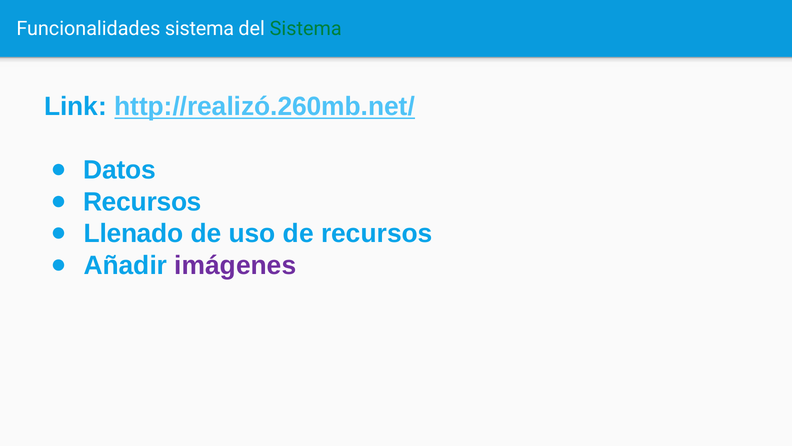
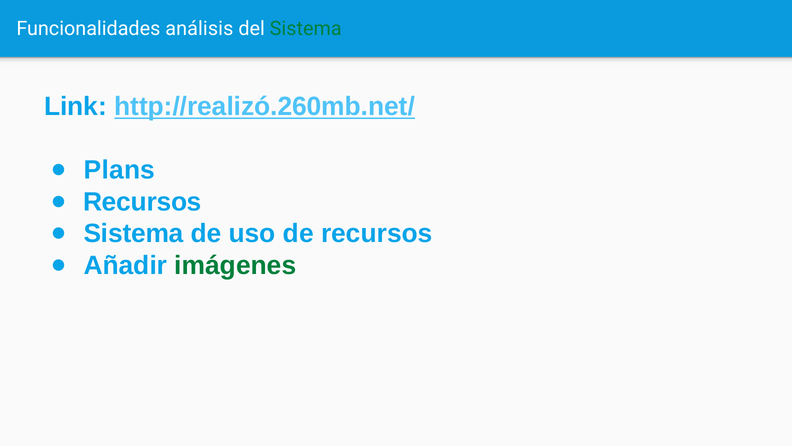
Funcionalidades sistema: sistema -> análisis (199, 29)
Datos: Datos -> Plans (119, 170)
Llenado: Llenado -> Sistema (134, 233)
imágenes colour: purple -> green (235, 265)
